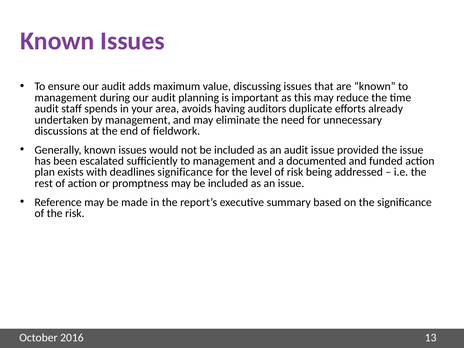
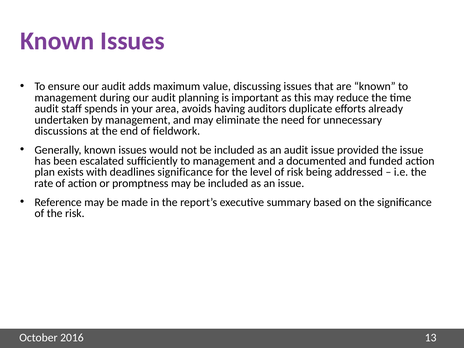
rest: rest -> rate (44, 183)
